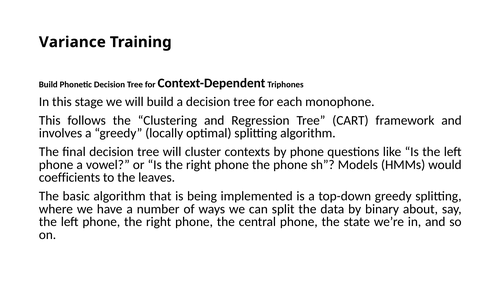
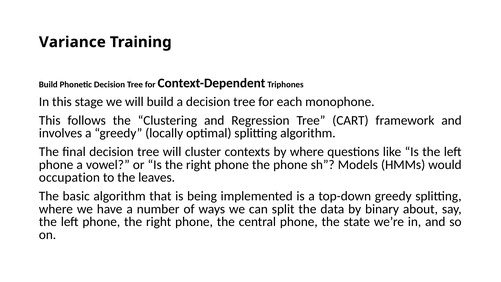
by phone: phone -> where (307, 152)
coefficients: coefficients -> occupation (69, 177)
